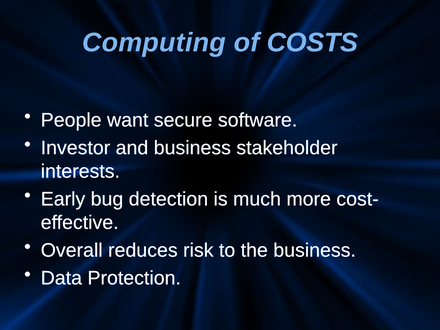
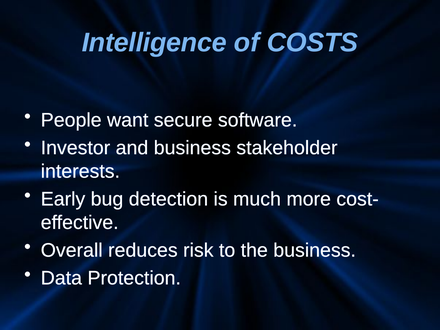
Computing: Computing -> Intelligence (154, 43)
